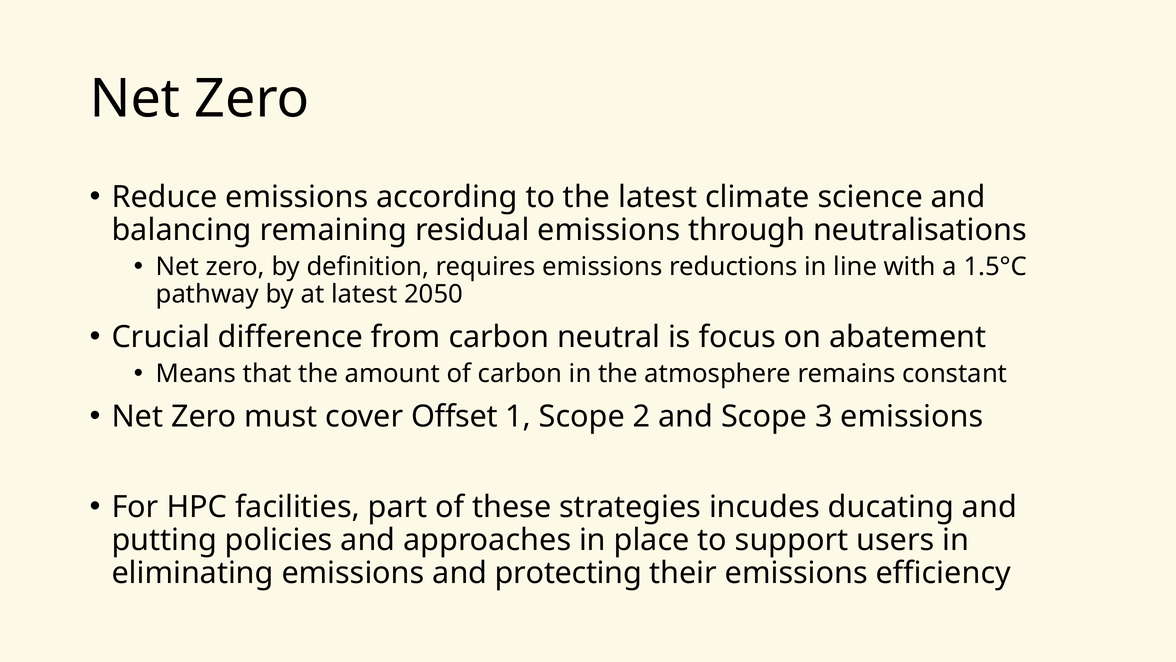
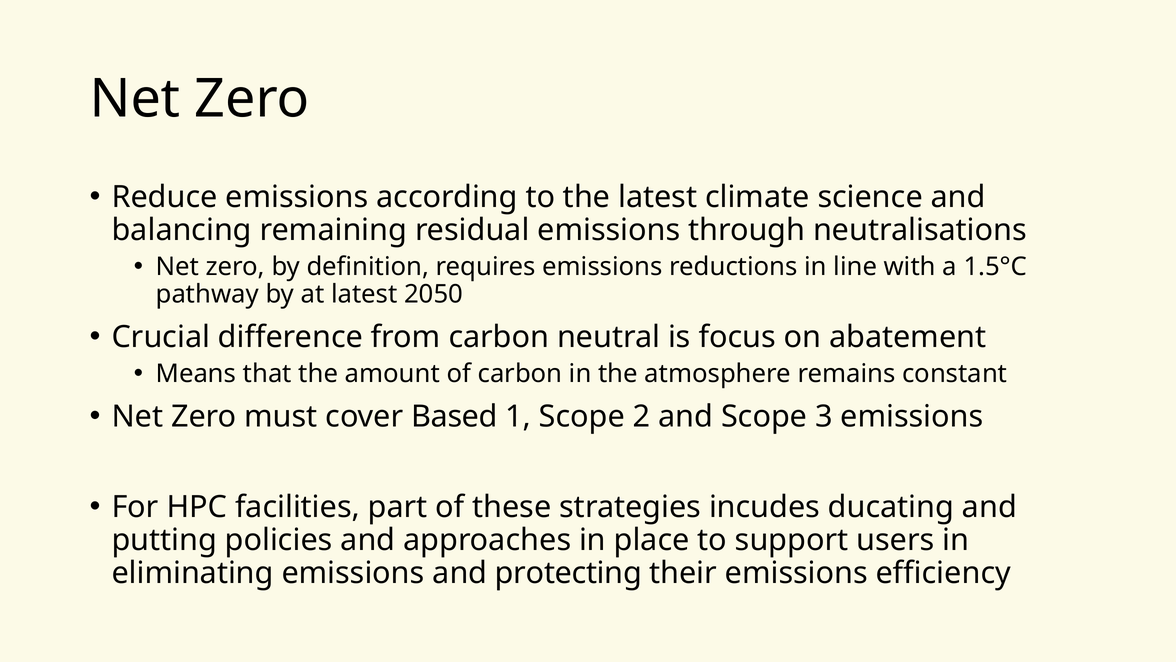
Offset: Offset -> Based (454, 416)
